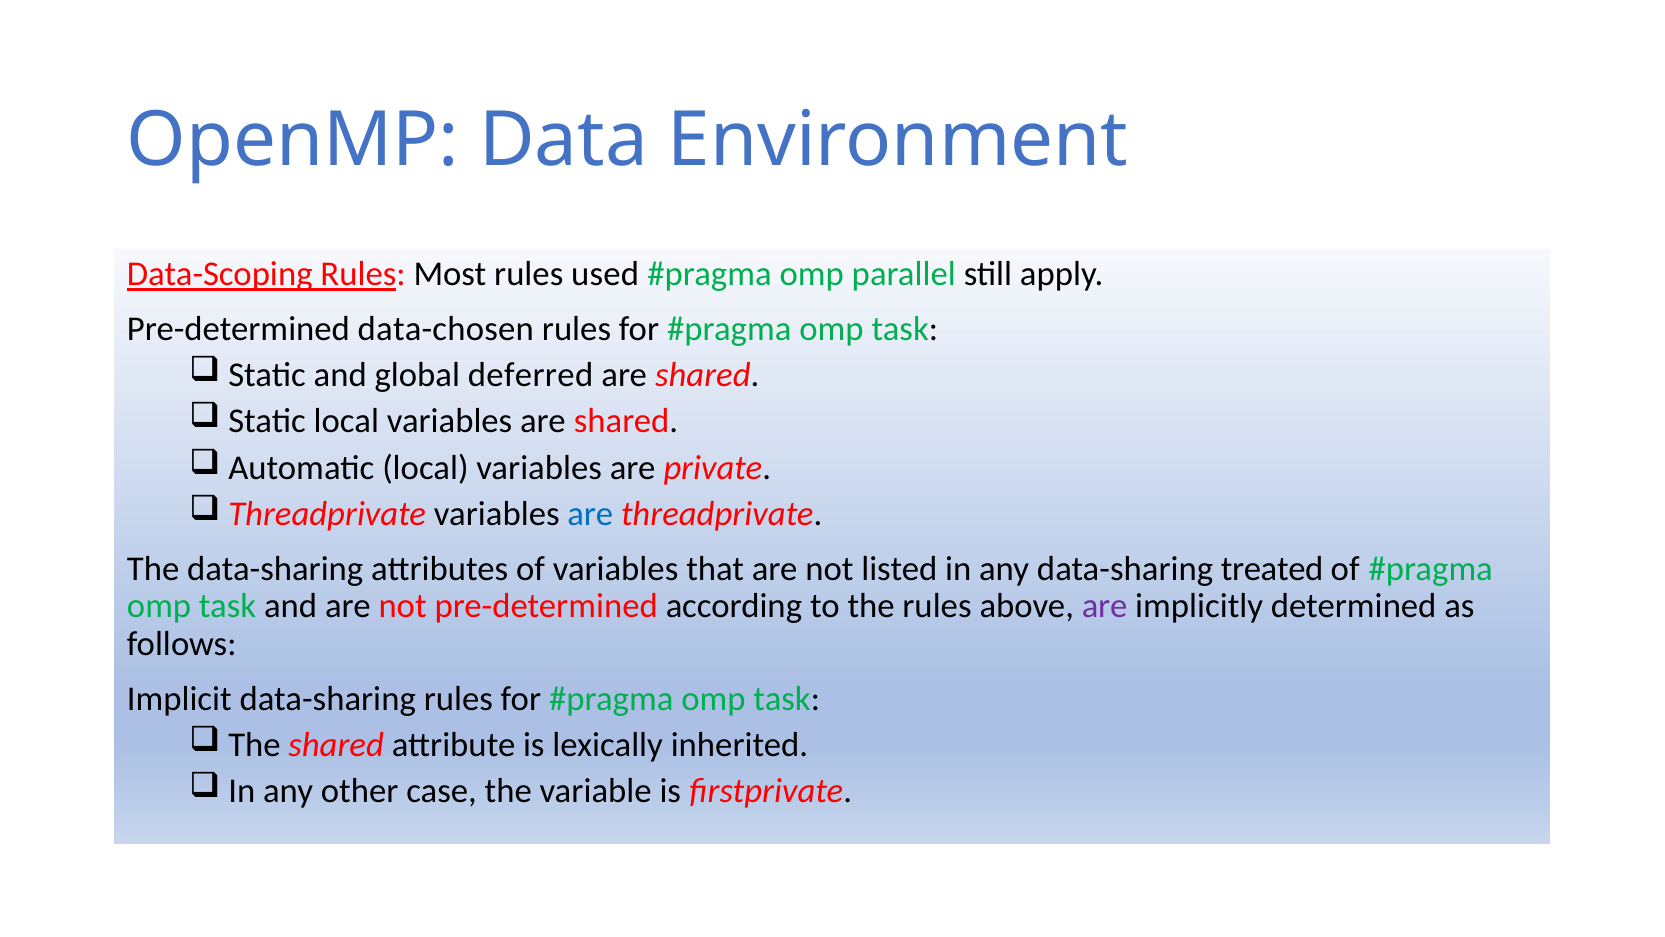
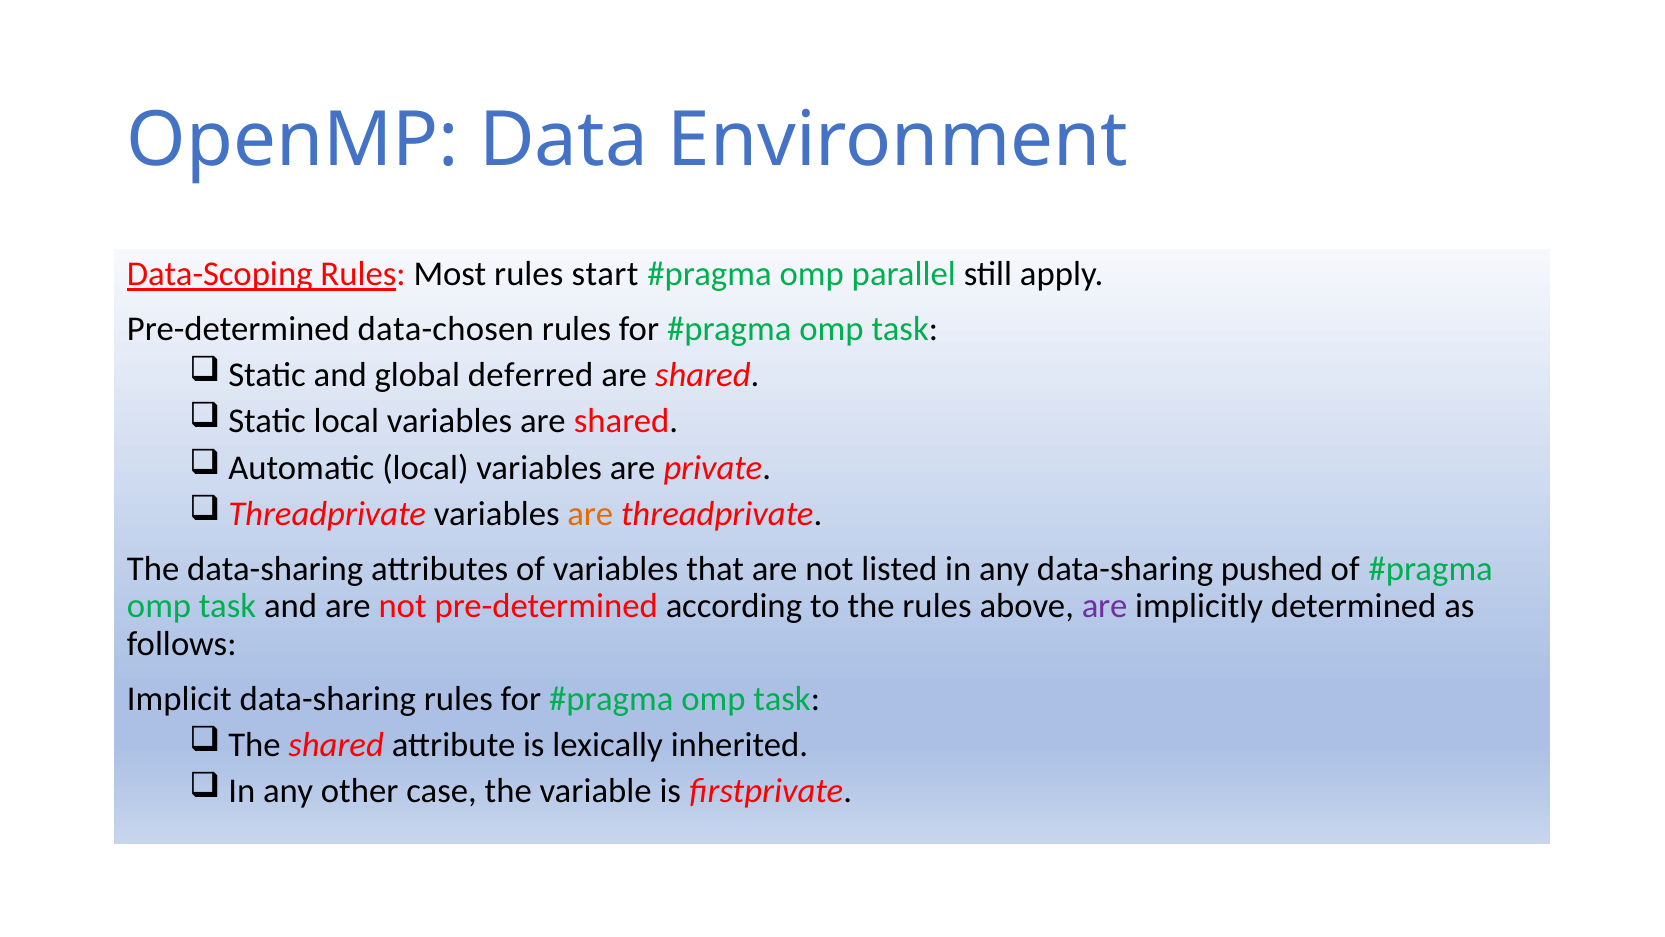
used: used -> start (605, 274)
are colour: blue -> orange (590, 514)
treated: treated -> pushed (1272, 569)
